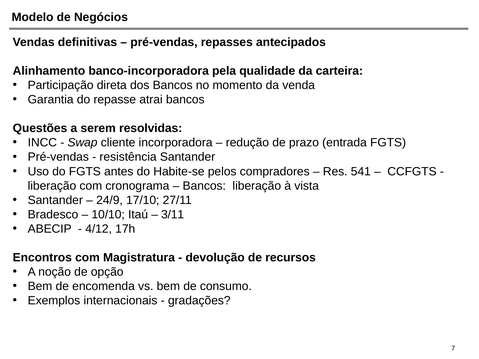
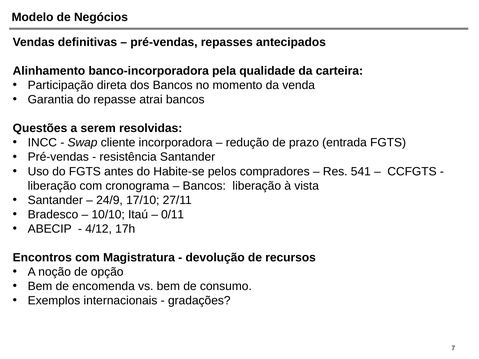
3/11: 3/11 -> 0/11 (173, 215)
